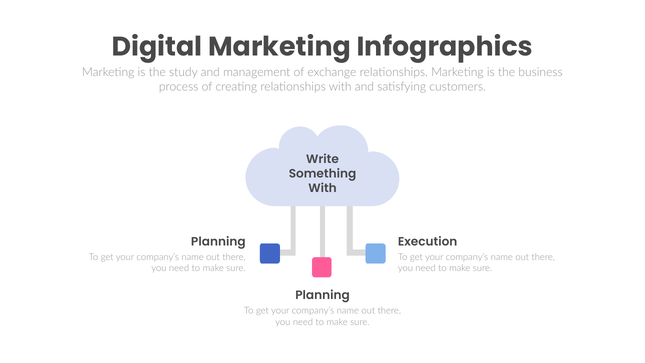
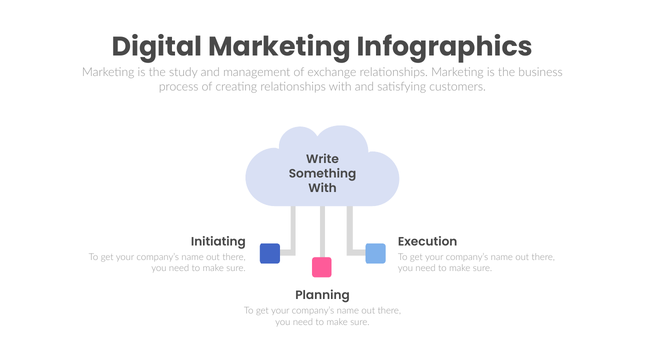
Planning: Planning -> Initiating (218, 242)
